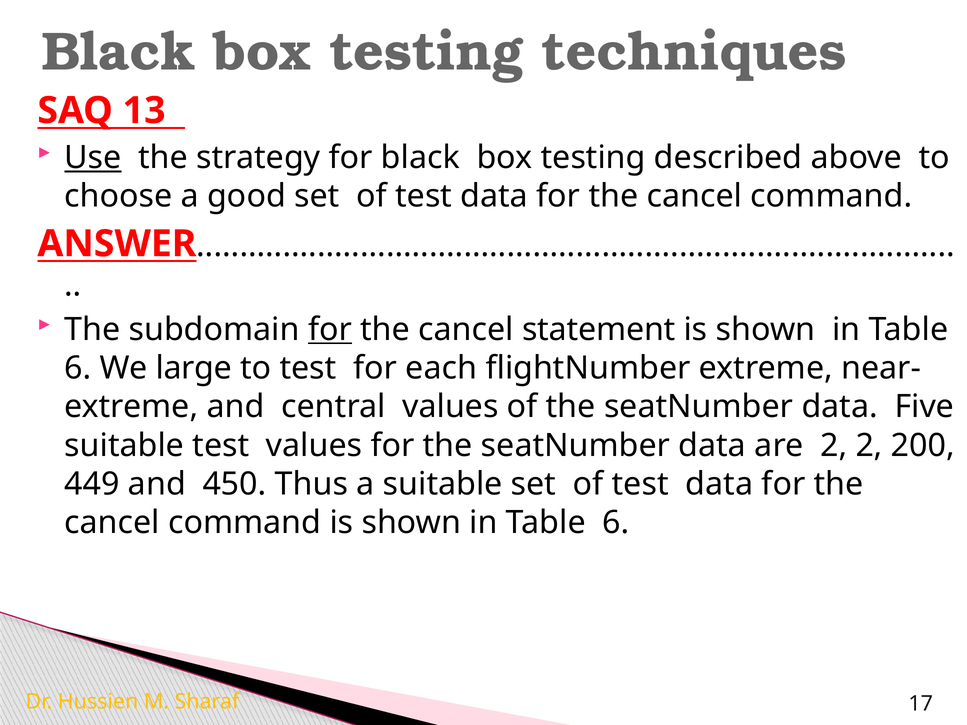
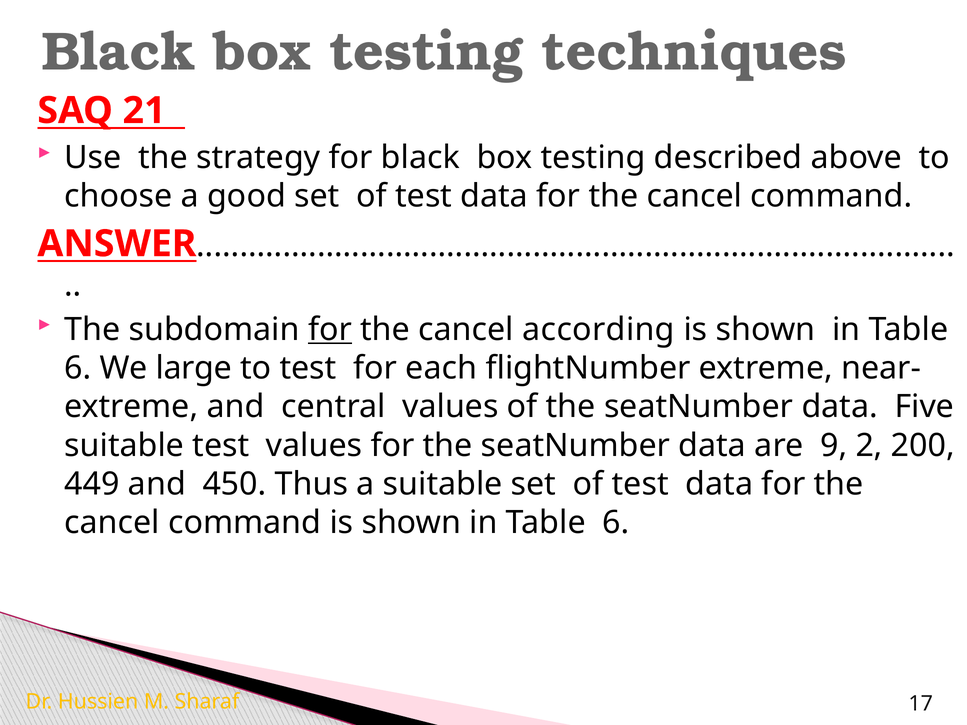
13: 13 -> 21 (144, 111)
Use underline: present -> none (93, 158)
statement: statement -> according (599, 329)
are 2: 2 -> 9 (834, 446)
